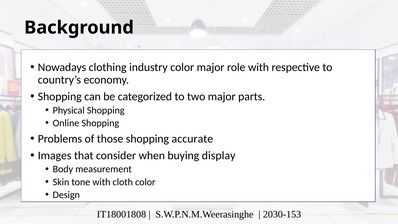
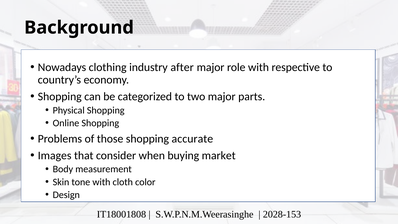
industry color: color -> after (182, 67)
display: display -> market (219, 155)
2030-153: 2030-153 -> 2028-153 (282, 214)
